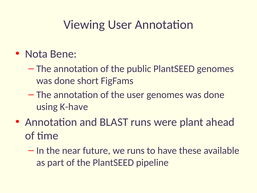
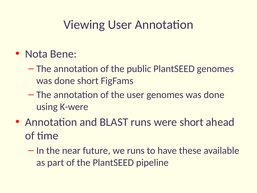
K-have: K-have -> K-were (74, 107)
were plant: plant -> short (192, 122)
